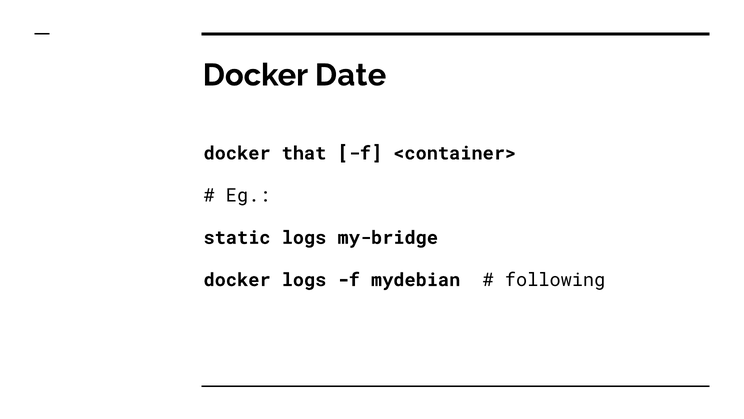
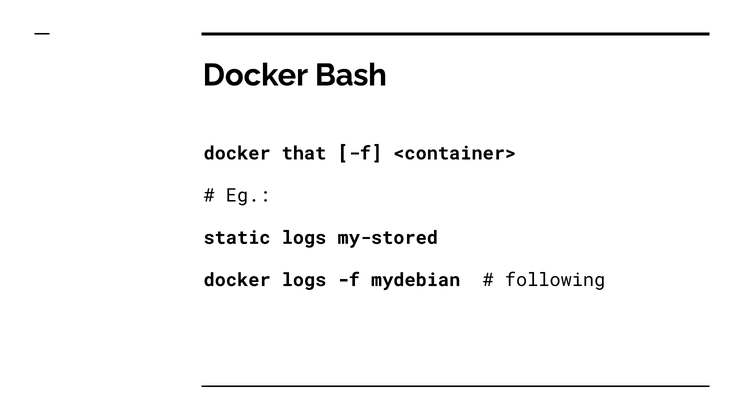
Date: Date -> Bash (351, 75)
my-bridge: my-bridge -> my-stored (388, 237)
